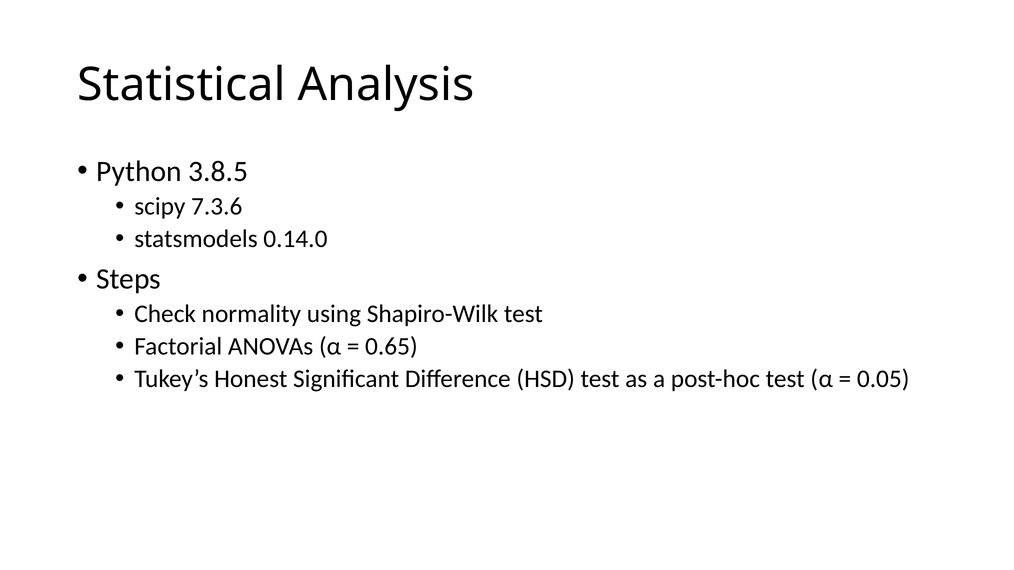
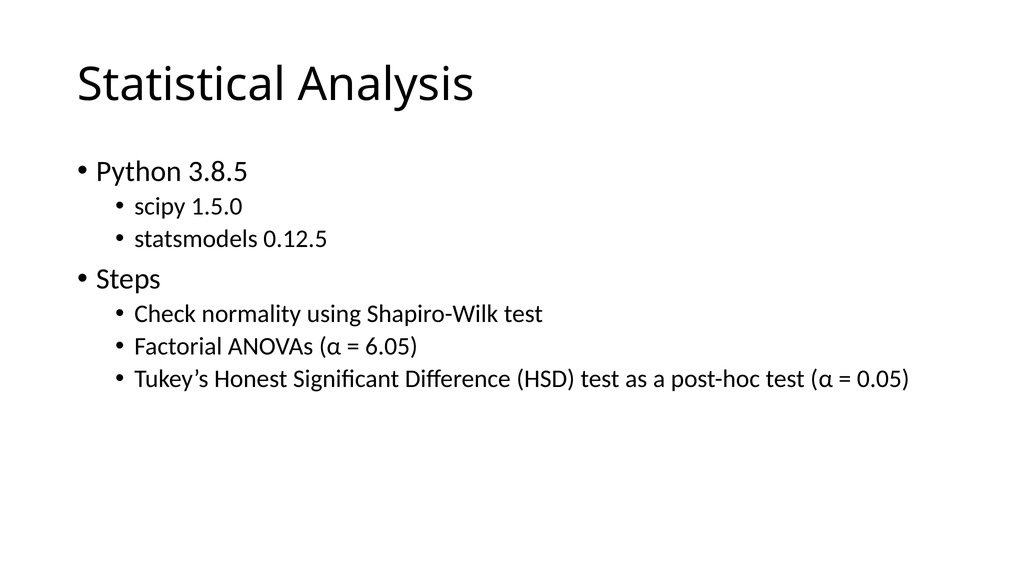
7.3.6: 7.3.6 -> 1.5.0 (217, 206)
0.14.0: 0.14.0 -> 0.12.5 (295, 239)
0.65: 0.65 -> 6.05 (391, 347)
